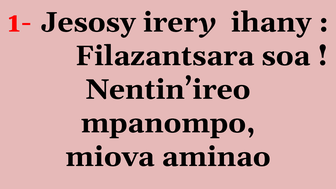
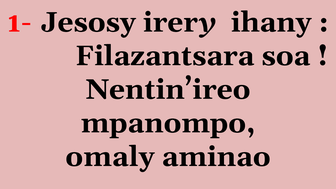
miova: miova -> omaly (110, 157)
